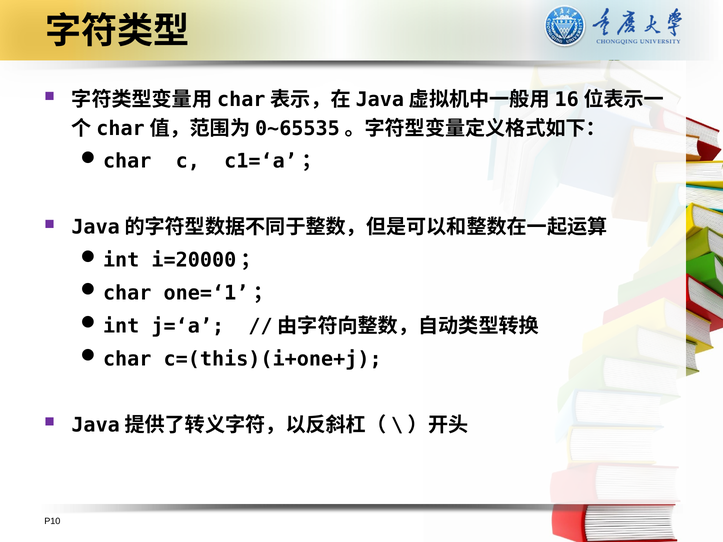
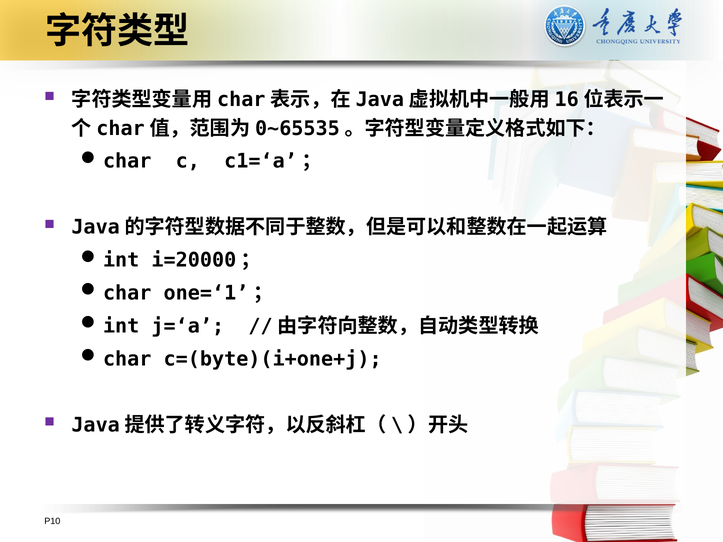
c=(this)(i+one+j: c=(this)(i+one+j -> c=(byte)(i+one+j (273, 359)
